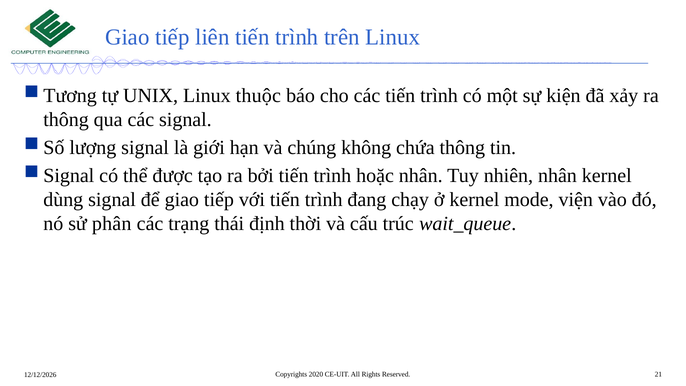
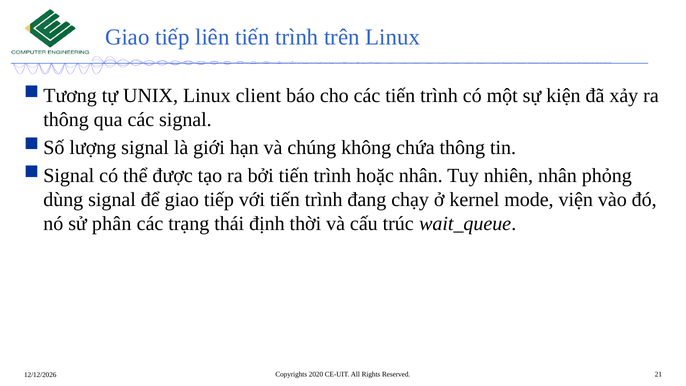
thuộc: thuộc -> client (258, 95)
nhân kernel: kernel -> phỏng (607, 176)
